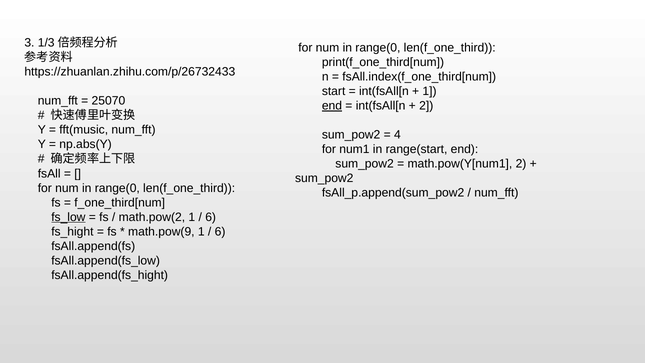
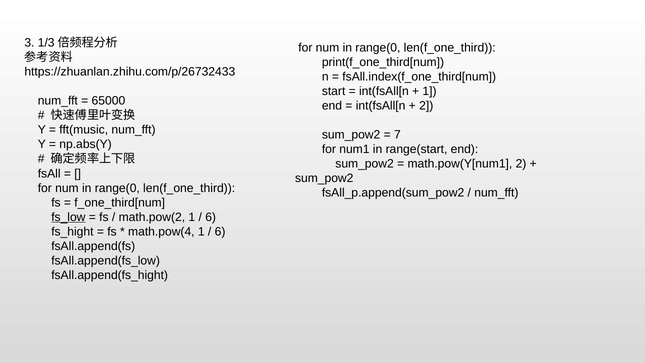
25070: 25070 -> 65000 (108, 101)
end underline: present -> none (332, 106)
4: 4 -> 7 (397, 135)
math.pow(9: math.pow(9 -> math.pow(4 (161, 231)
